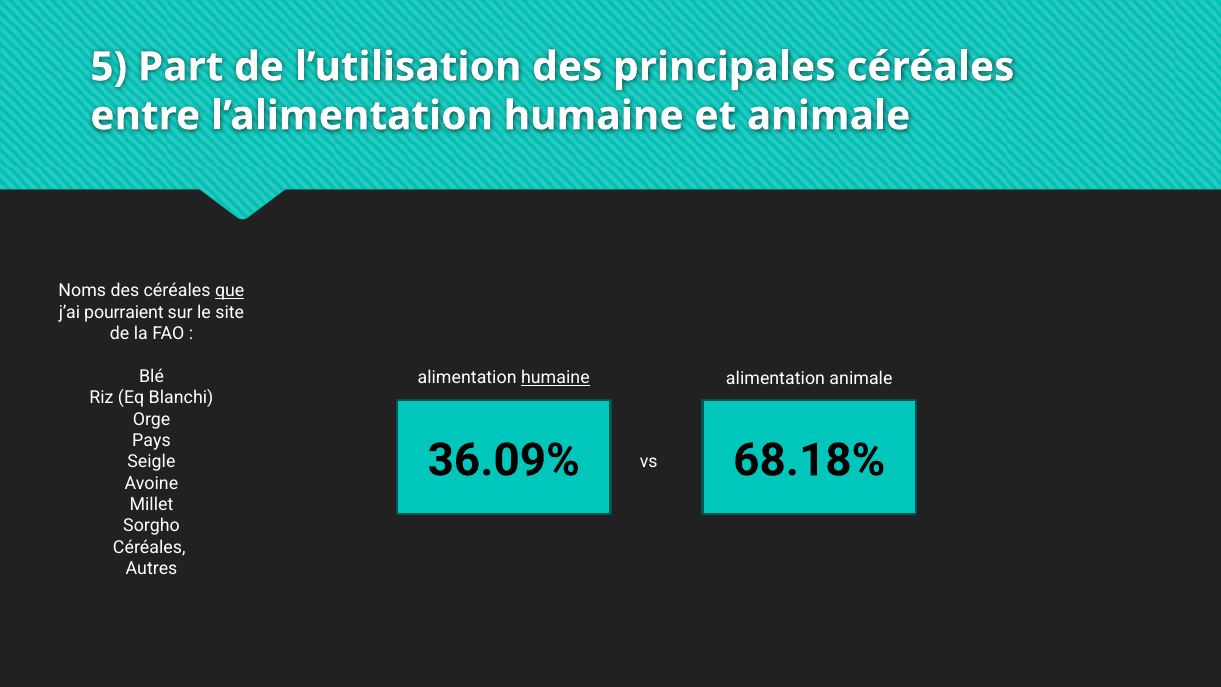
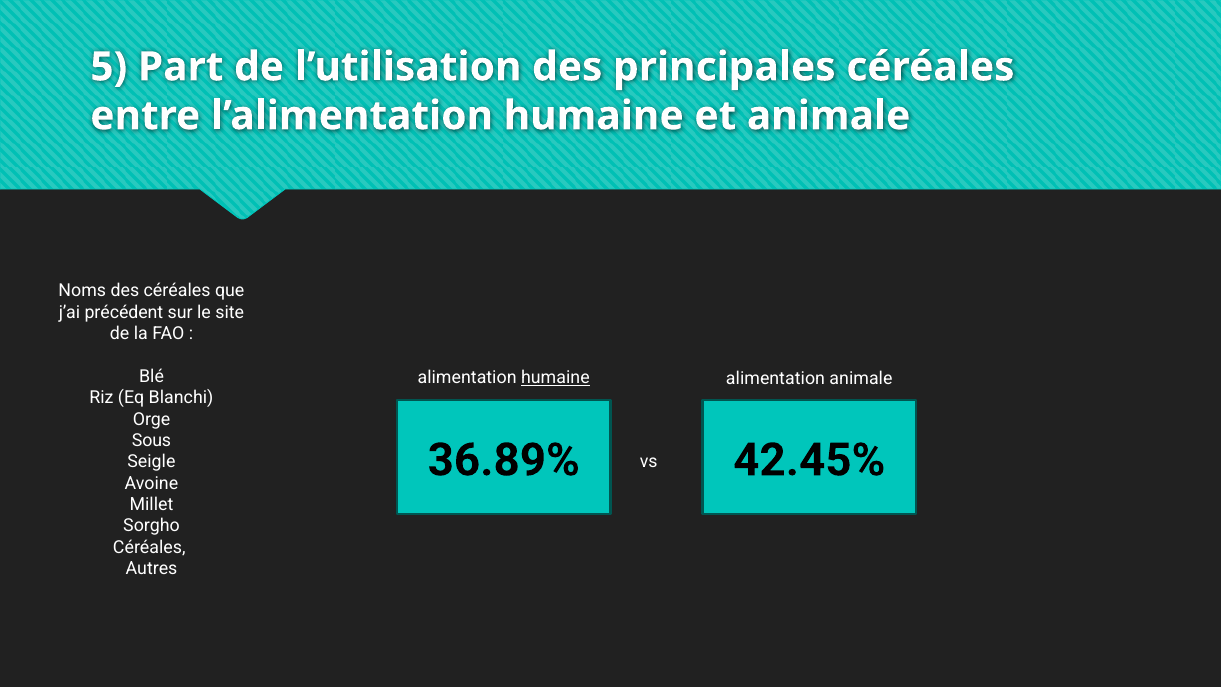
que underline: present -> none (230, 291)
pourraient: pourraient -> précédent (124, 312)
Pays: Pays -> Sous (152, 440)
36.09%: 36.09% -> 36.89% (504, 460)
68.18%: 68.18% -> 42.45% (809, 460)
